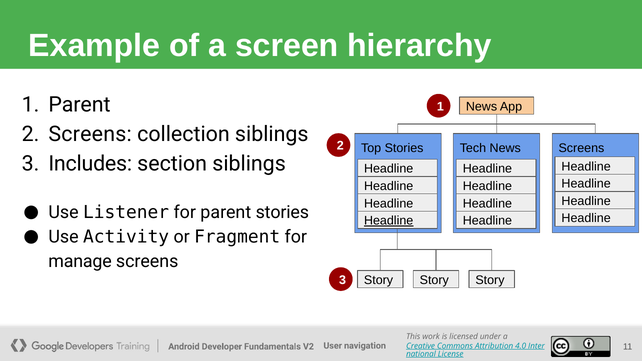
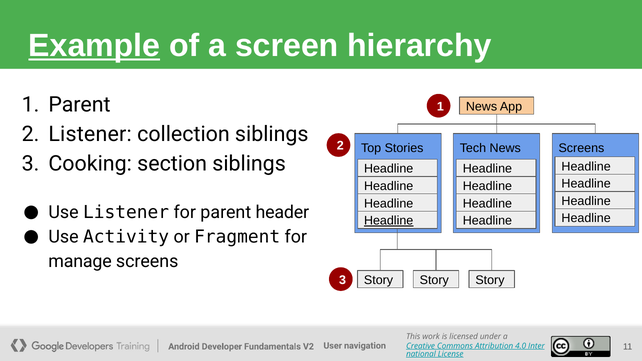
Example underline: none -> present (94, 46)
2 Screens: Screens -> Listener (90, 134)
Includes: Includes -> Cooking (90, 164)
parent stories: stories -> header (282, 212)
